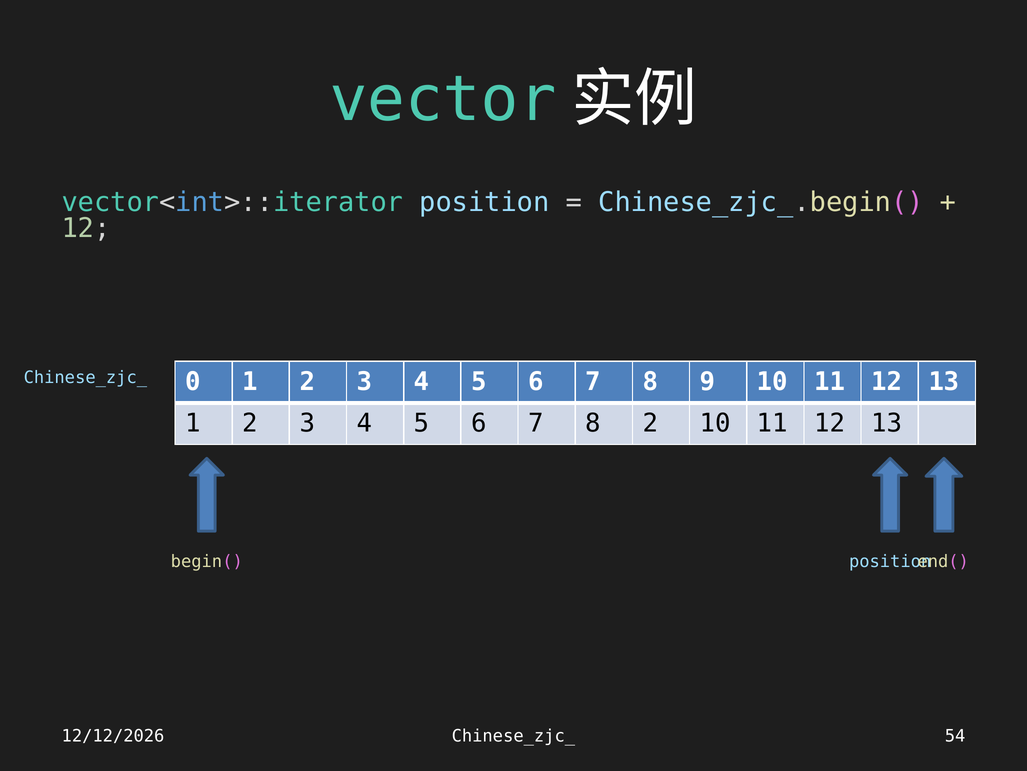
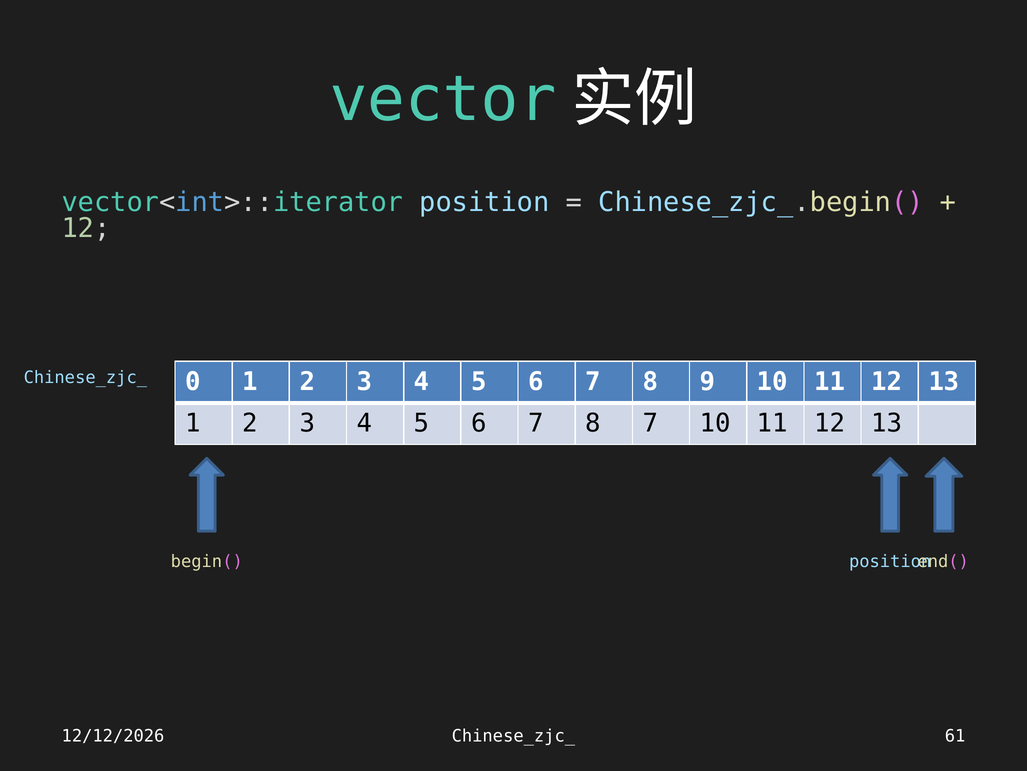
8 2: 2 -> 7 (650, 423)
54: 54 -> 61 (955, 736)
